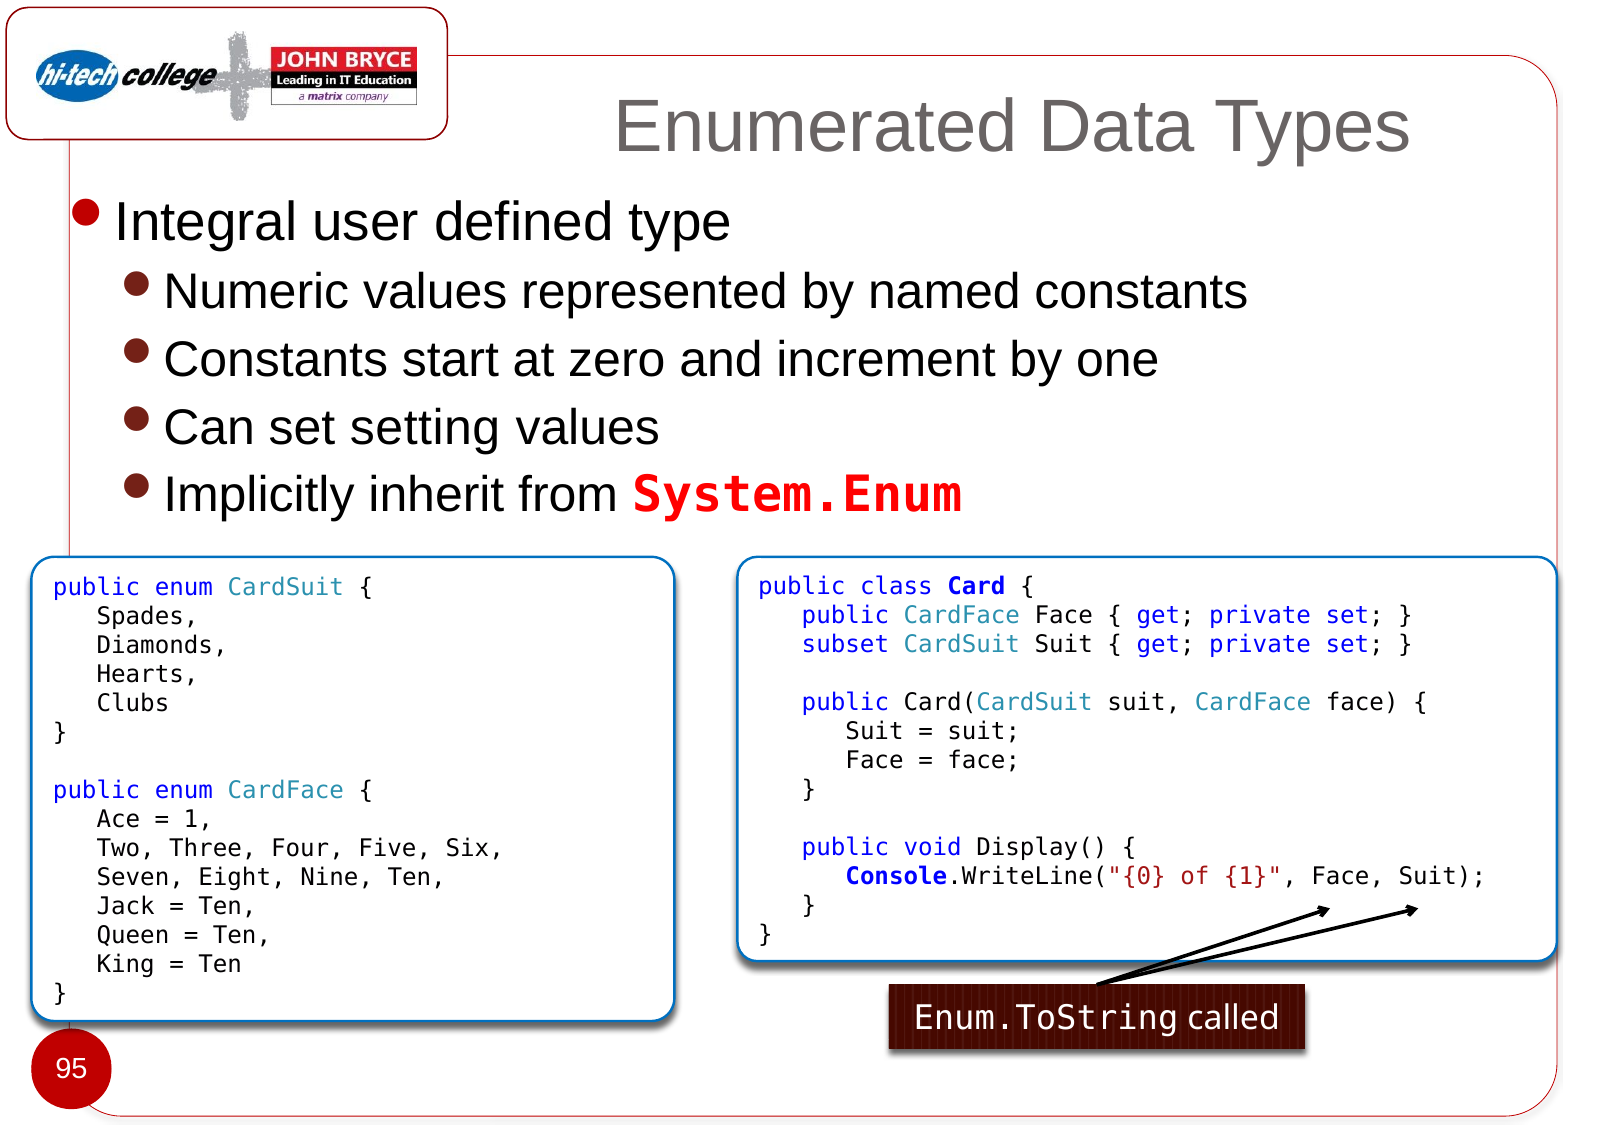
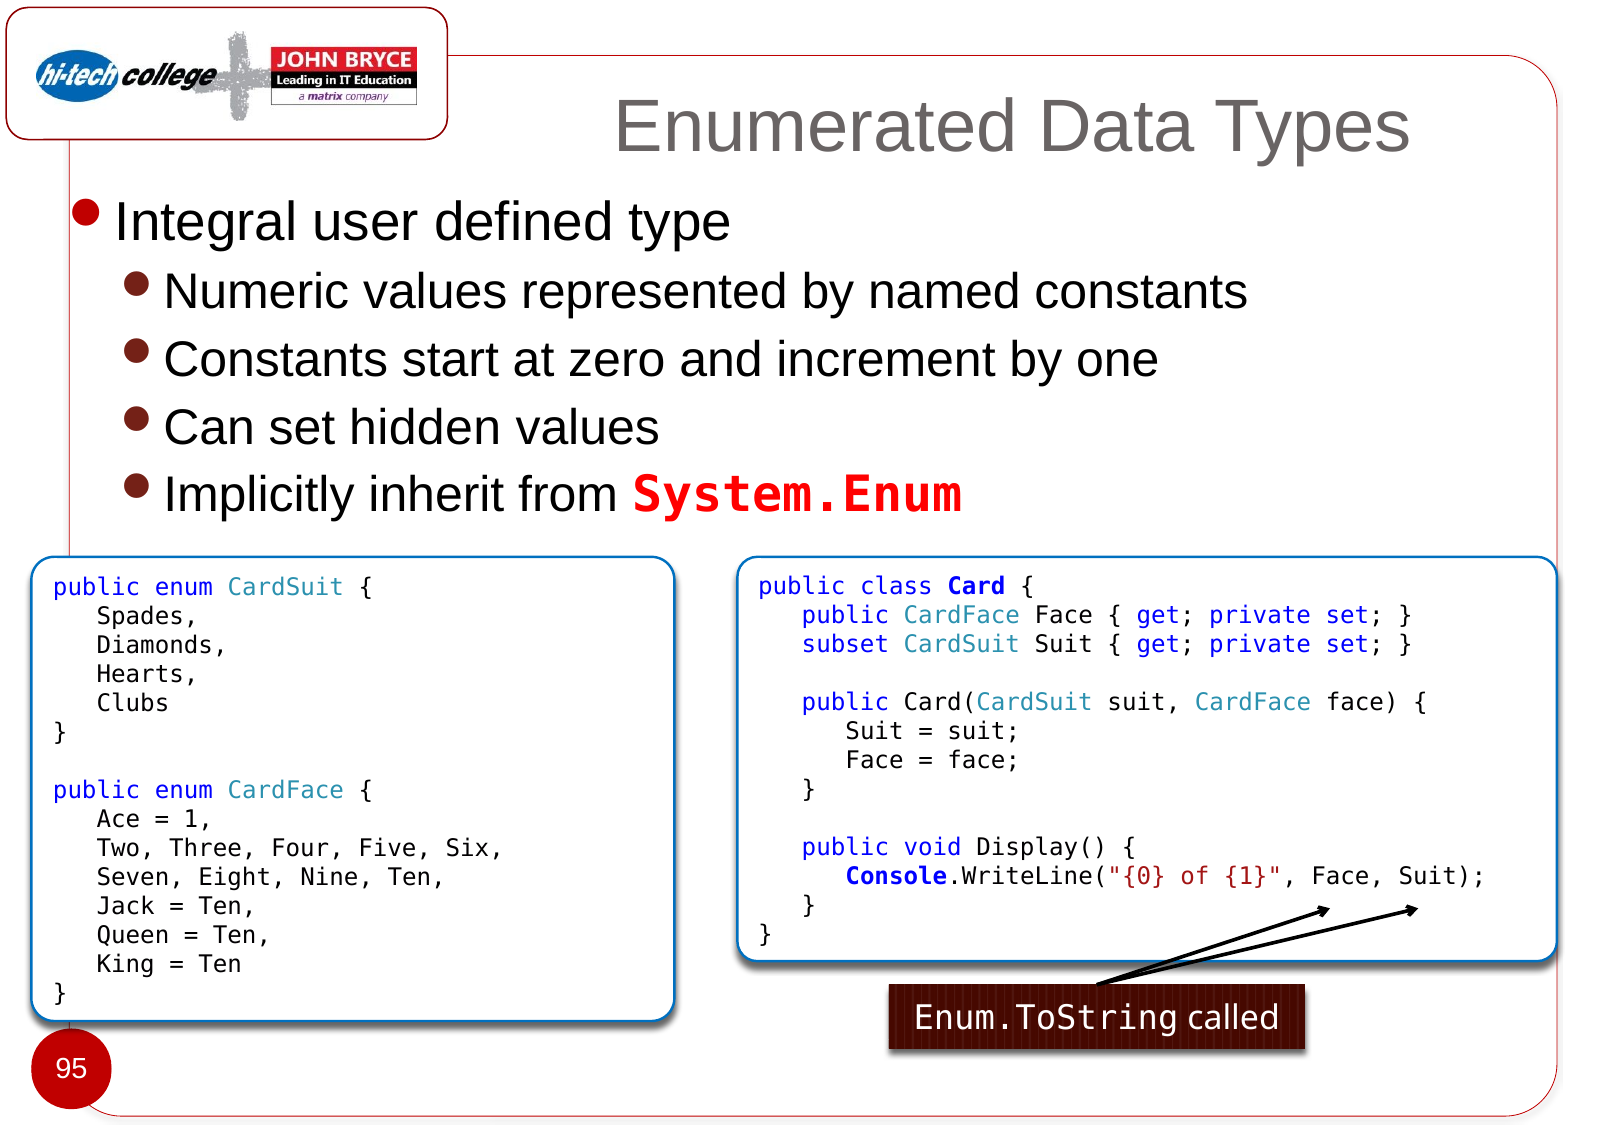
setting: setting -> hidden (425, 427)
